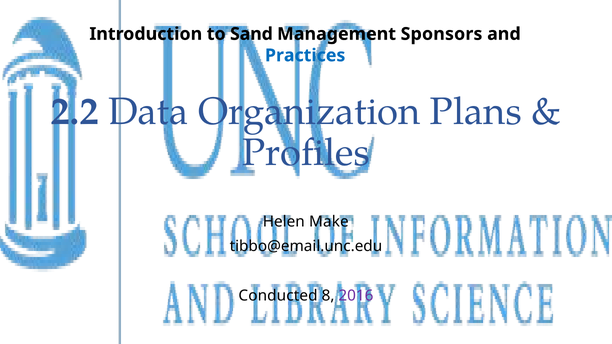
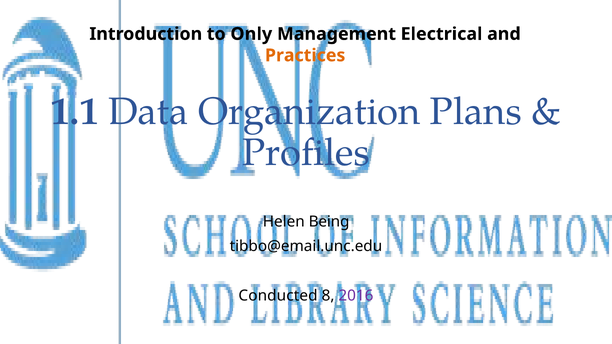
Sand: Sand -> Only (251, 34)
Sponsors: Sponsors -> Electrical (442, 34)
Practices colour: blue -> orange (305, 55)
2.2: 2.2 -> 1.1 (75, 112)
Make: Make -> Being (329, 222)
